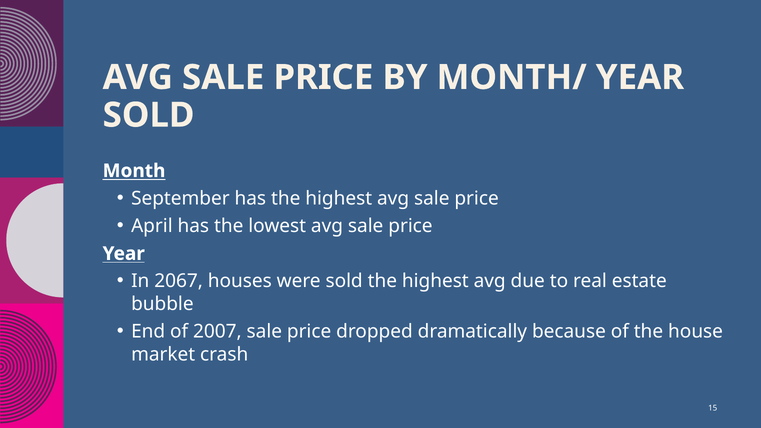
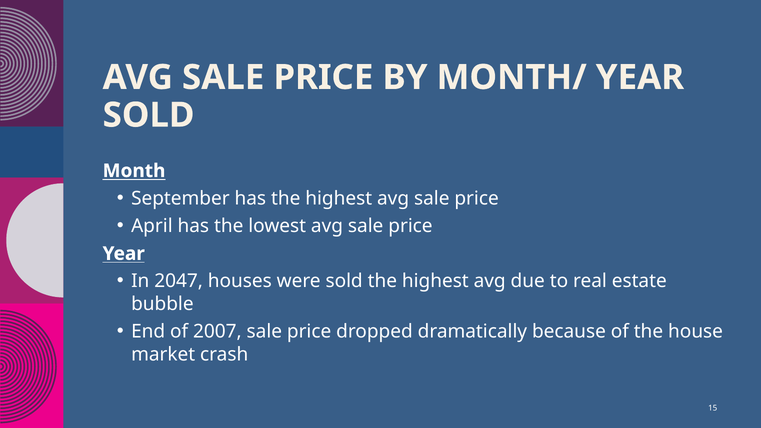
2067: 2067 -> 2047 (179, 281)
